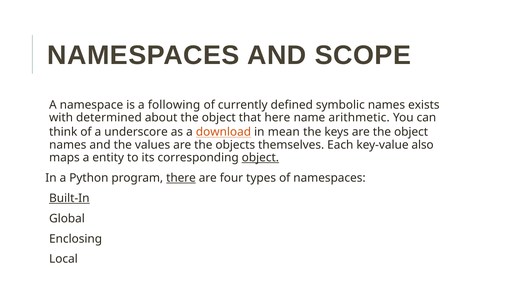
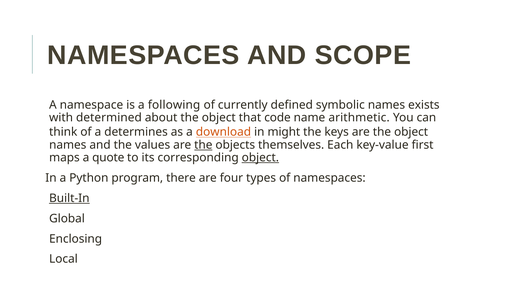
here: here -> code (277, 118)
underscore: underscore -> determines (136, 132)
mean: mean -> might (284, 132)
the underline: none -> present (203, 145)
also: also -> first (423, 145)
entity: entity -> quote (108, 158)
there underline: present -> none (181, 178)
